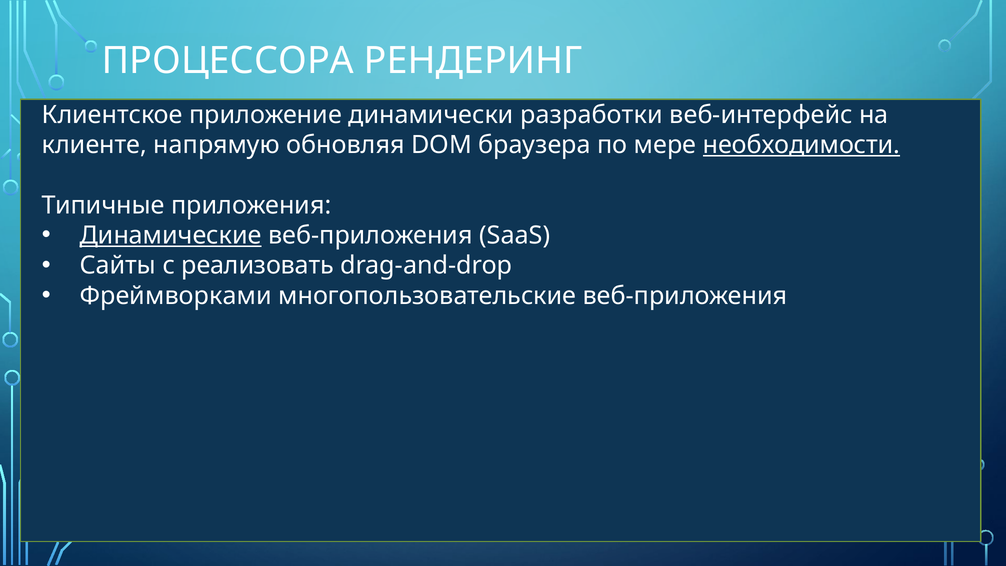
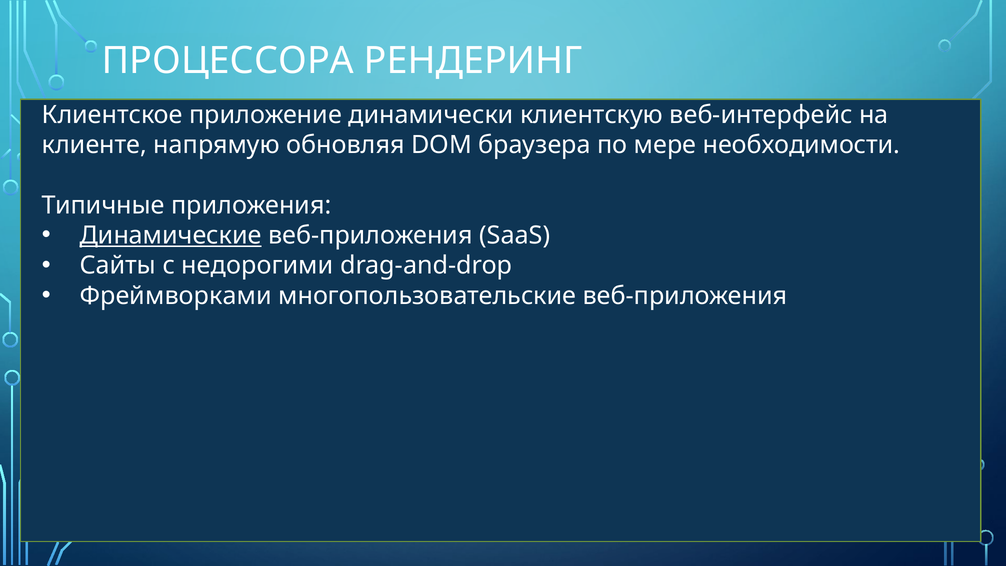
разработки: разработки -> клиентскую (592, 115)
необходимости underline: present -> none (801, 145)
реализовать: реализовать -> недорогими (257, 266)
